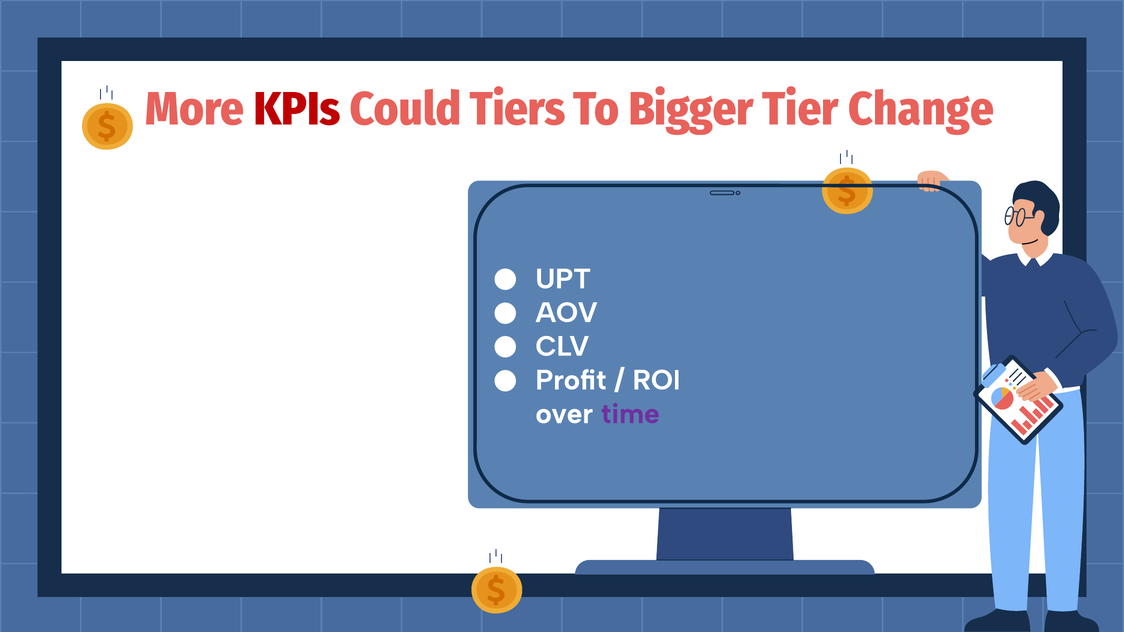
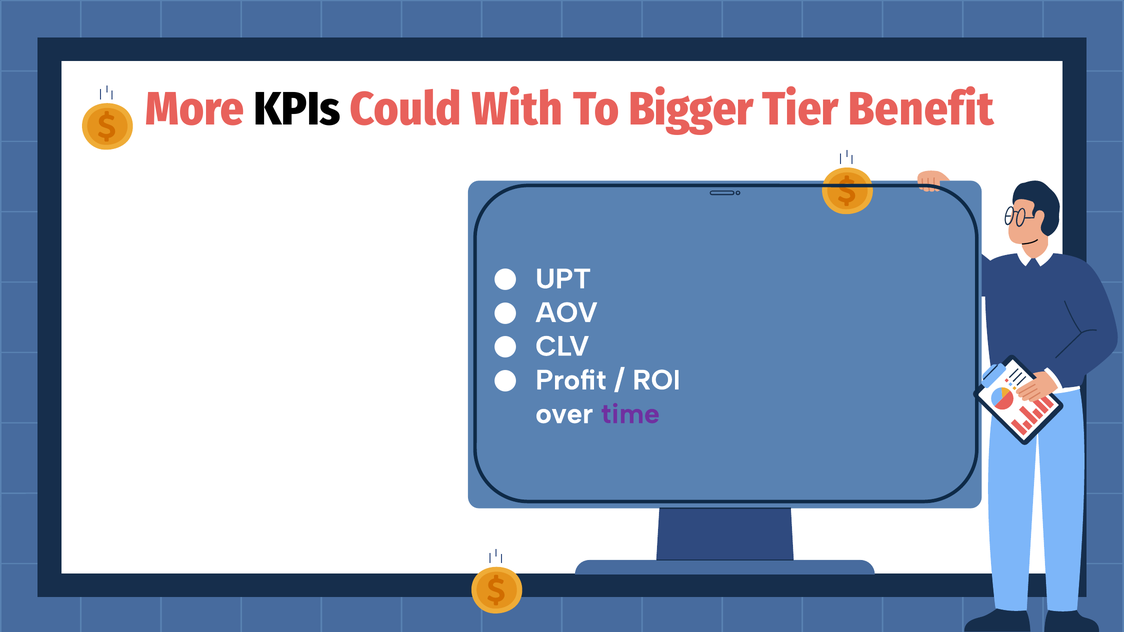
KPIs colour: red -> black (297, 109)
Could Tiers: Tiers -> With (517, 109)
Change: Change -> Benefit (921, 109)
